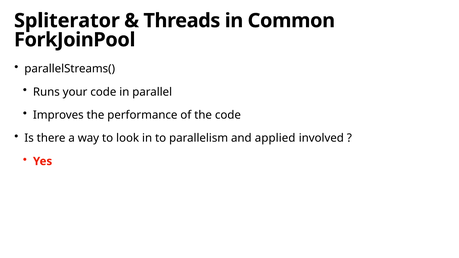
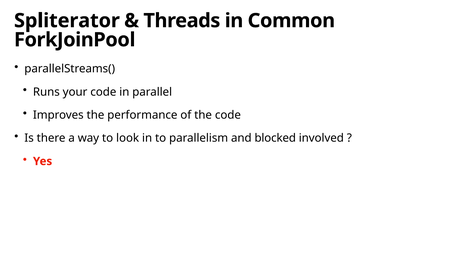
applied: applied -> blocked (275, 138)
